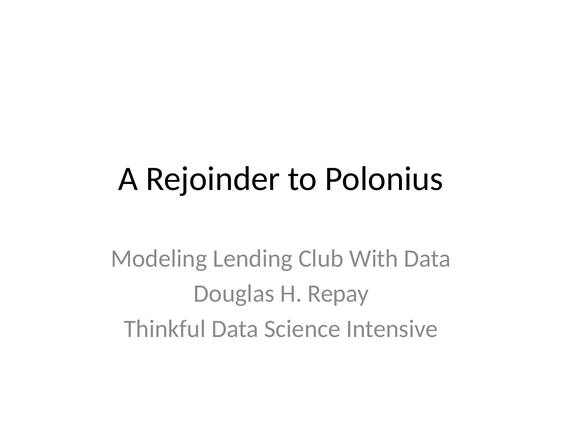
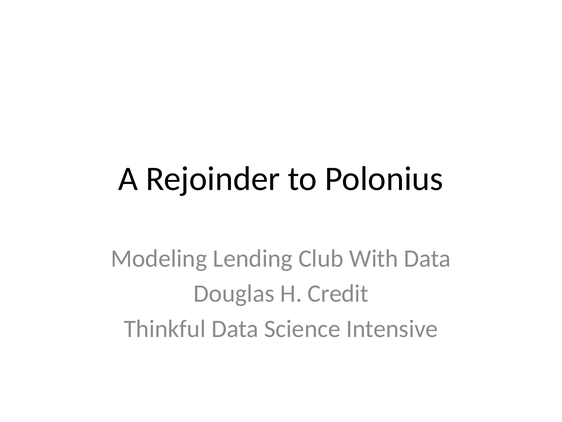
Repay: Repay -> Credit (338, 293)
